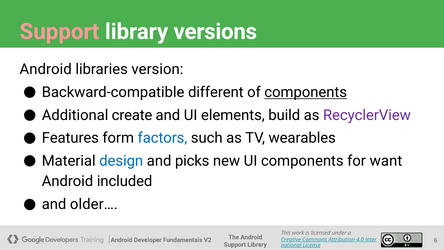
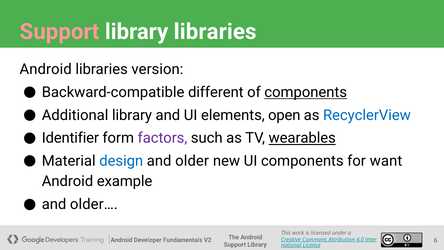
library versions: versions -> libraries (215, 32)
Additional create: create -> library (132, 115)
build: build -> open (284, 115)
RecyclerView colour: purple -> blue (367, 115)
Features: Features -> Identifier (70, 138)
factors colour: blue -> purple (162, 138)
wearables underline: none -> present (302, 138)
picks: picks -> older (192, 161)
included: included -> example (125, 181)
